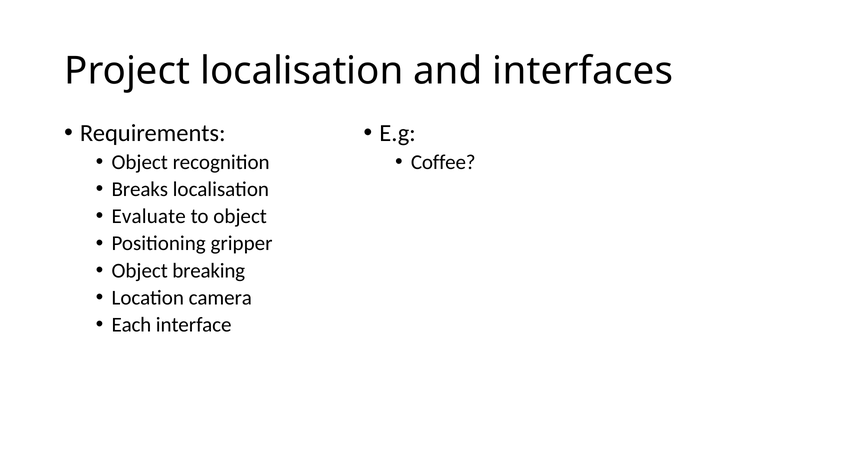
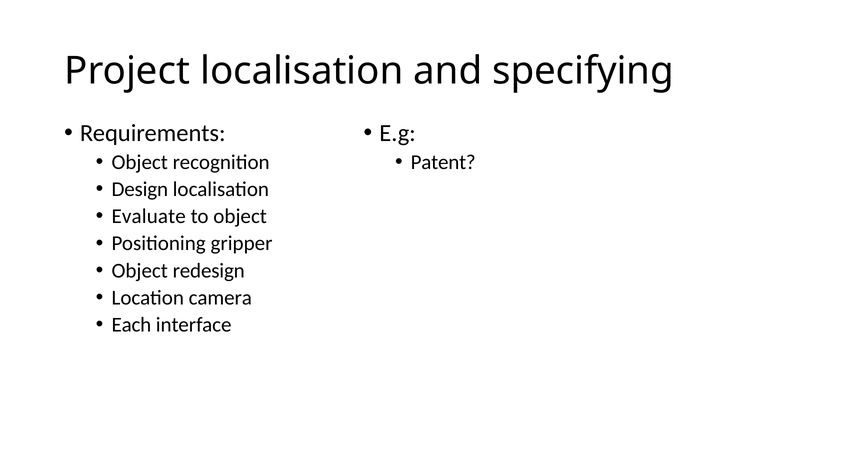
interfaces: interfaces -> specifying (583, 71)
Coffee: Coffee -> Patent (443, 162)
Breaks: Breaks -> Design (140, 189)
breaking: breaking -> redesign (209, 270)
